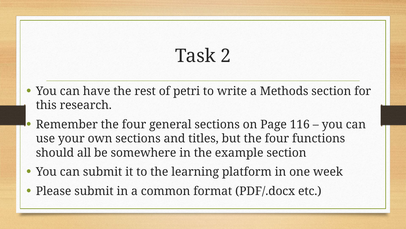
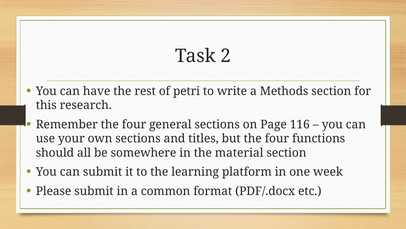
example: example -> material (239, 152)
